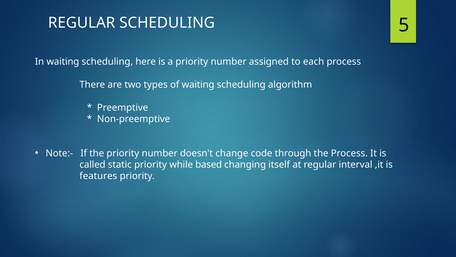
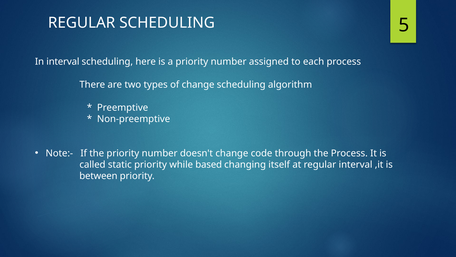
In waiting: waiting -> interval (63, 62)
of waiting: waiting -> change (198, 85)
features: features -> between (98, 176)
